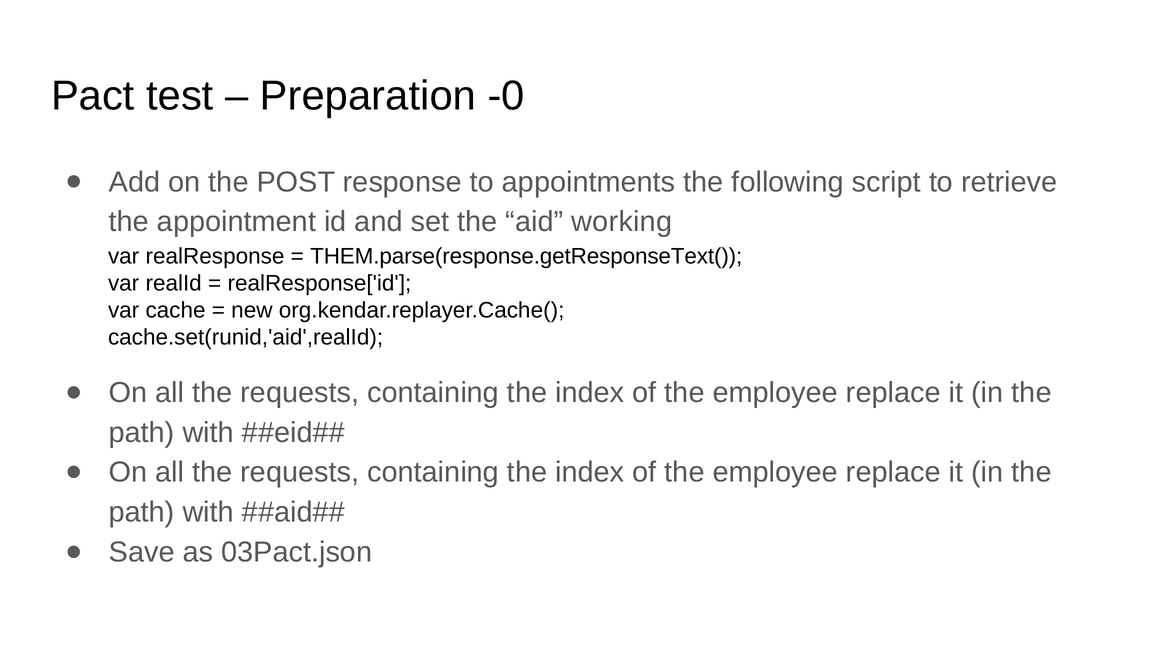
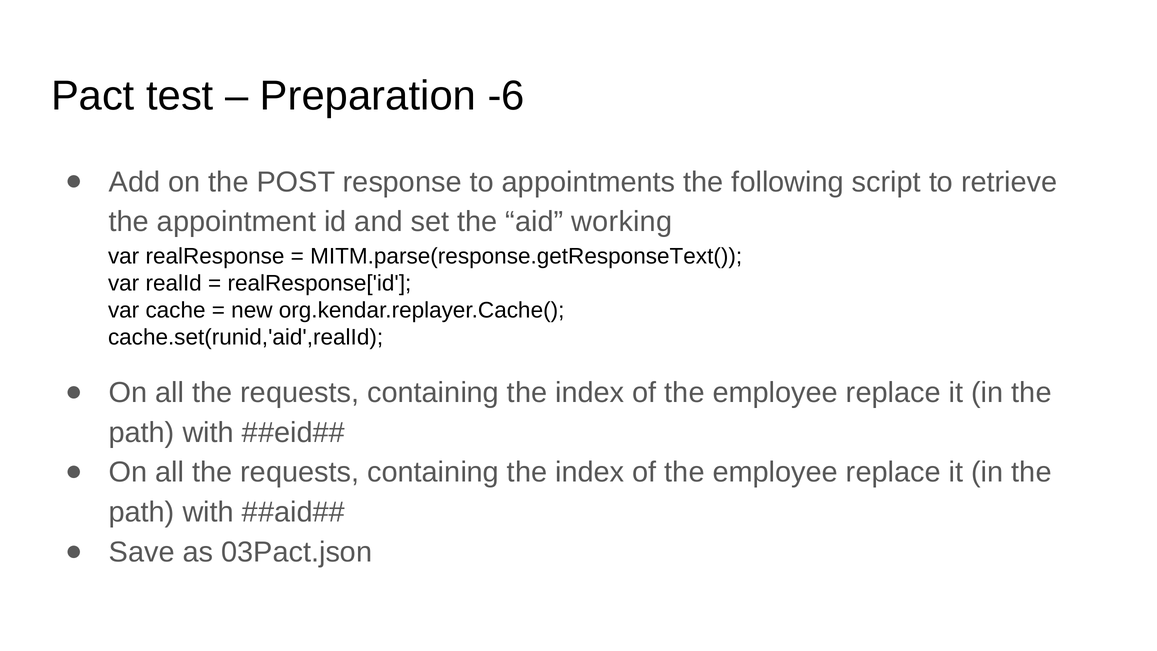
-0: -0 -> -6 (506, 96)
THEM.parse(response.getResponseText(: THEM.parse(response.getResponseText( -> MITM.parse(response.getResponseText( (526, 256)
